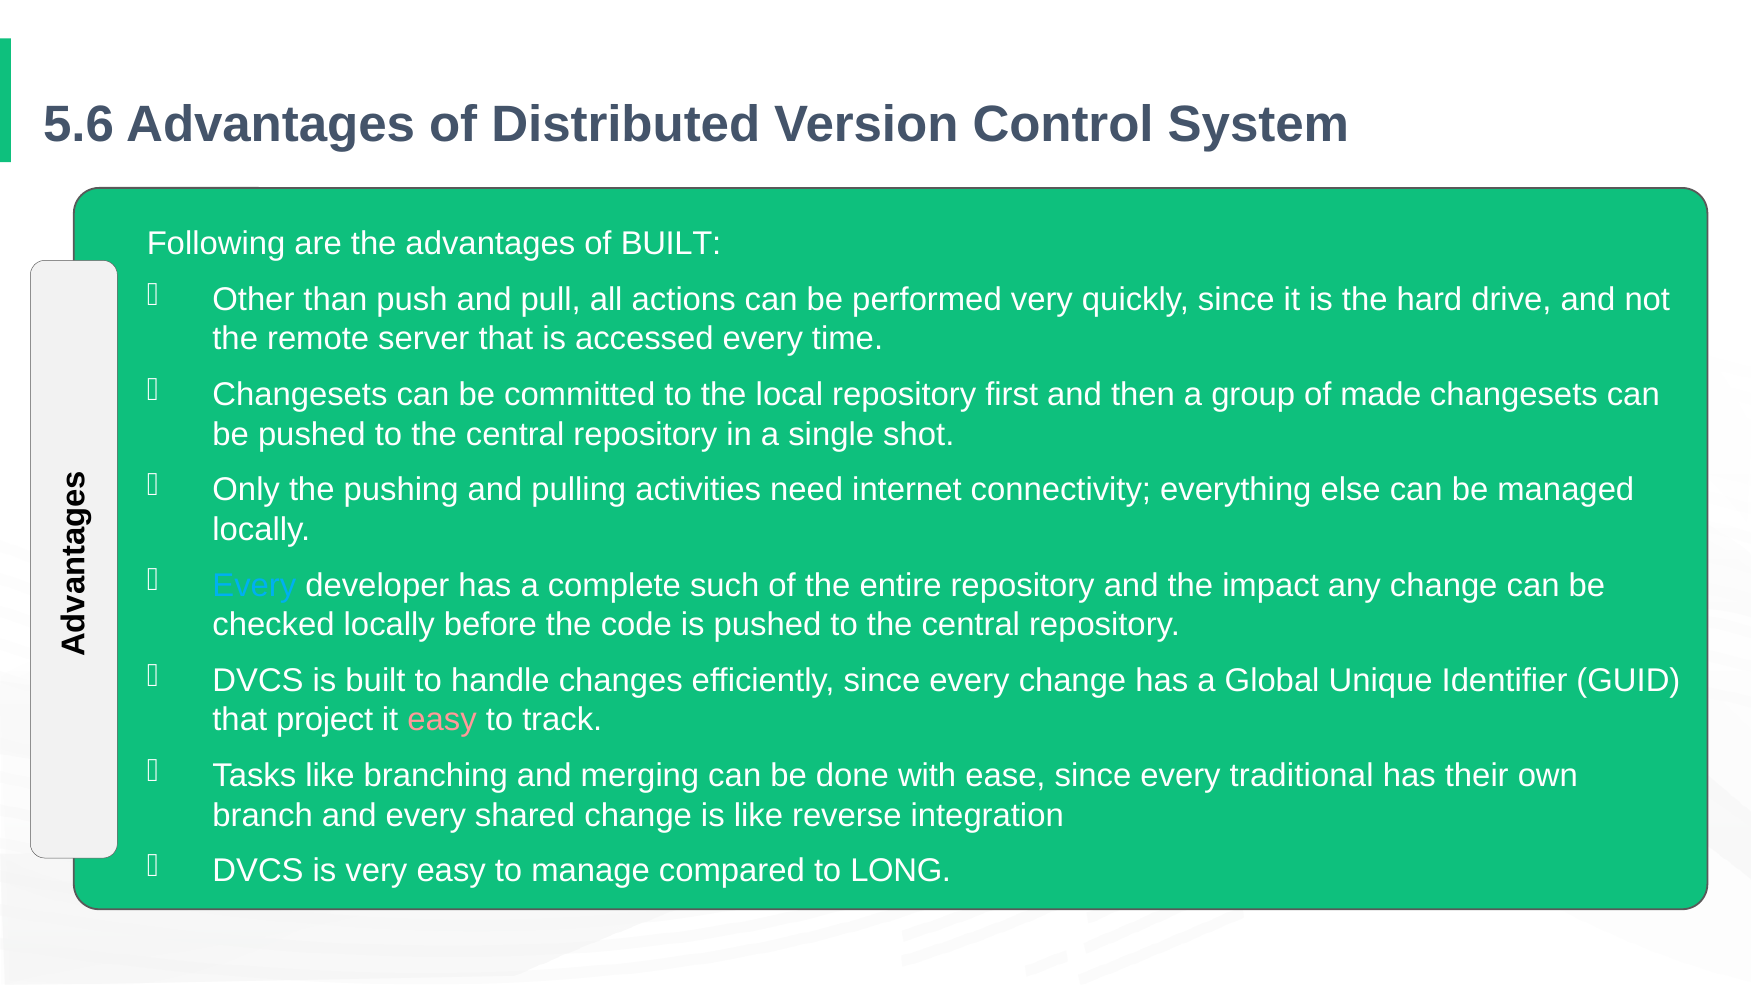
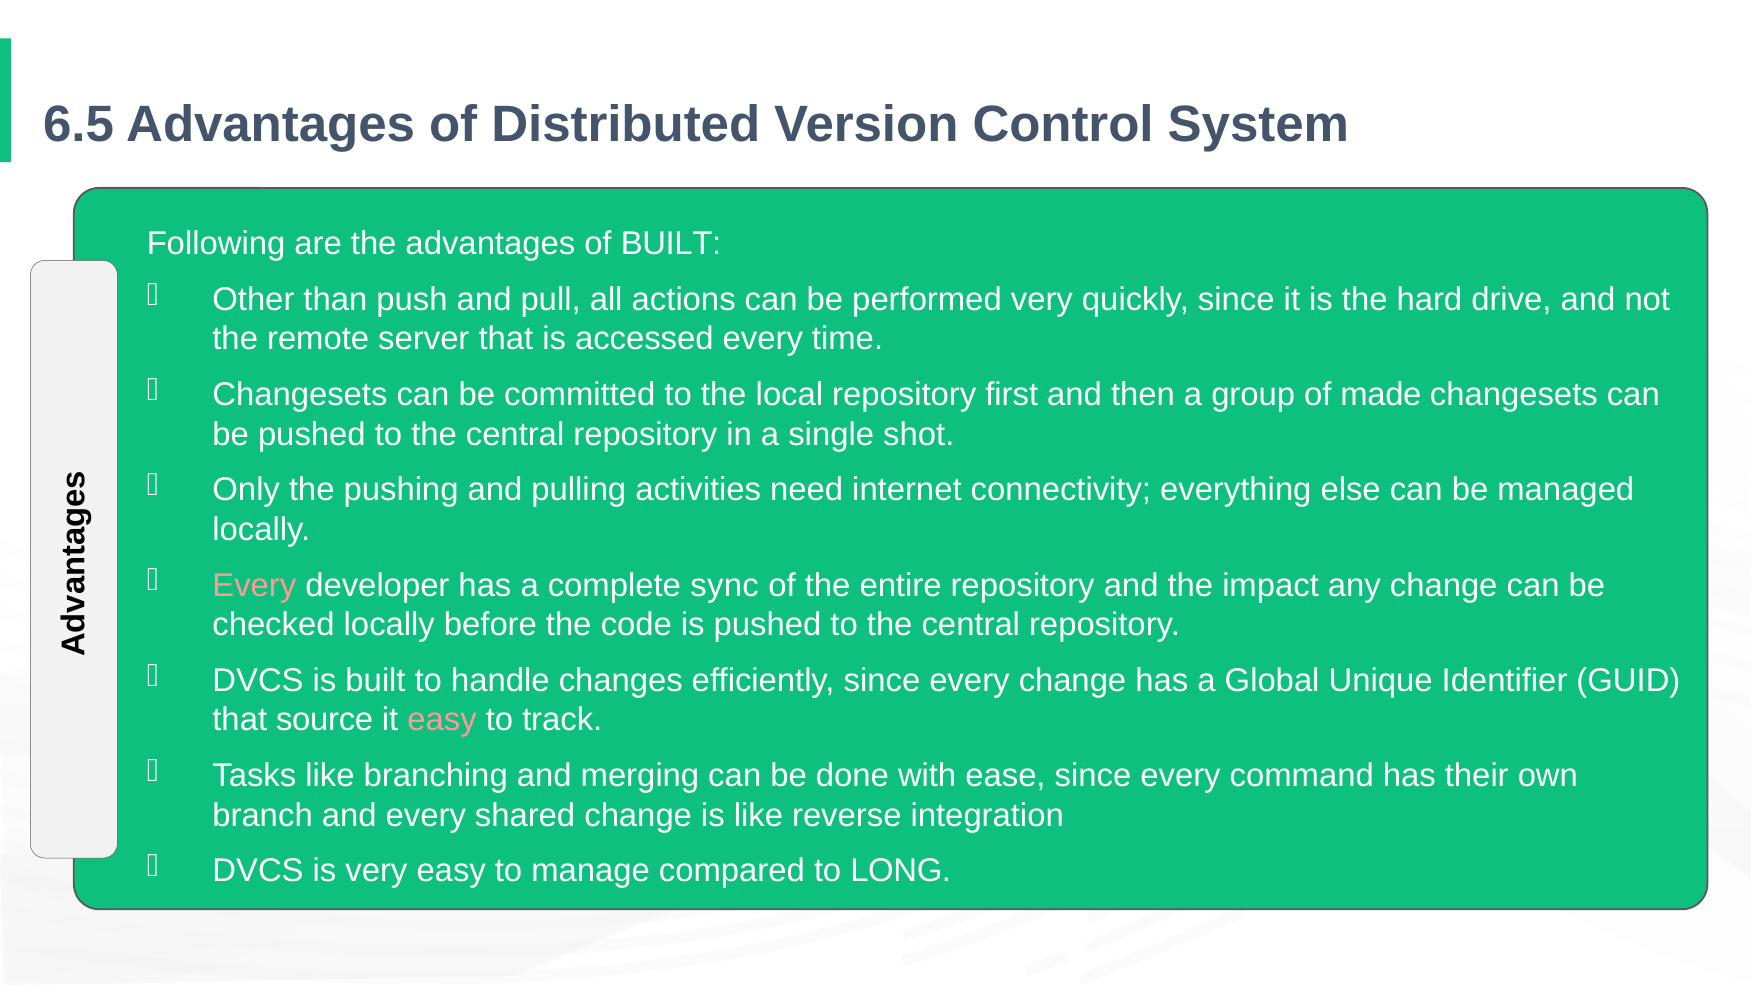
5.6: 5.6 -> 6.5 (79, 125)
Every colour: light blue -> pink (254, 585)
such: such -> sync (725, 585)
project: project -> source (325, 720)
traditional: traditional -> command (1302, 776)
